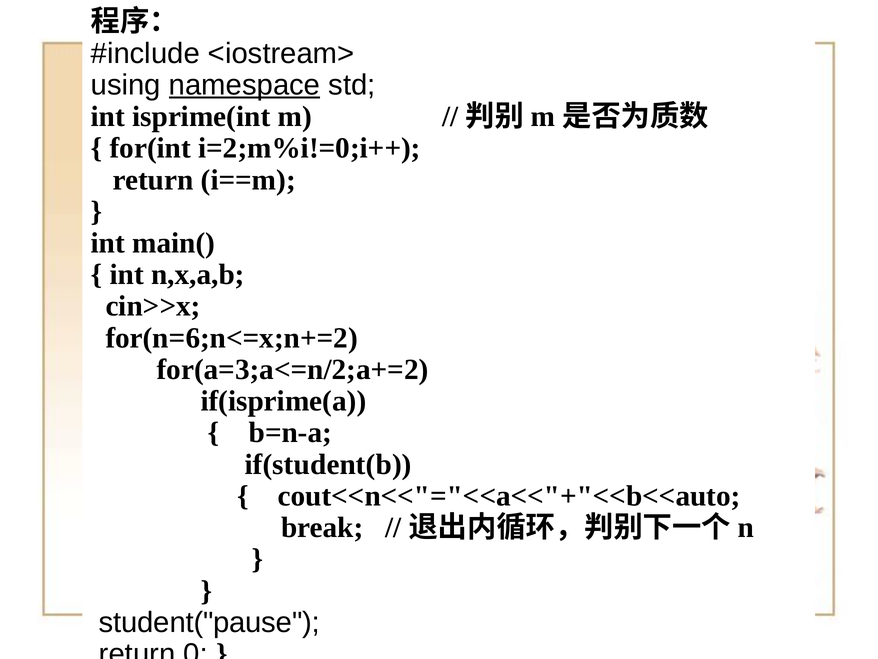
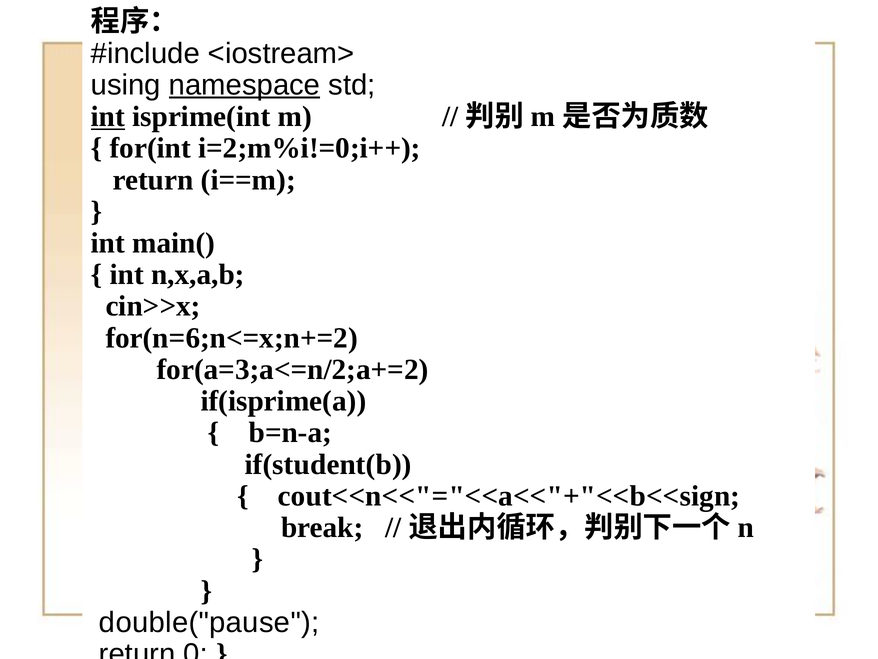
int underline: none -> present (108, 117)
cout<<n<<"="<<a<<"+"<<b<<auto: cout<<n<<"="<<a<<"+"<<b<<auto -> cout<<n<<"="<<a<<"+"<<b<<sign (509, 496)
student("pause: student("pause -> double("pause (209, 622)
